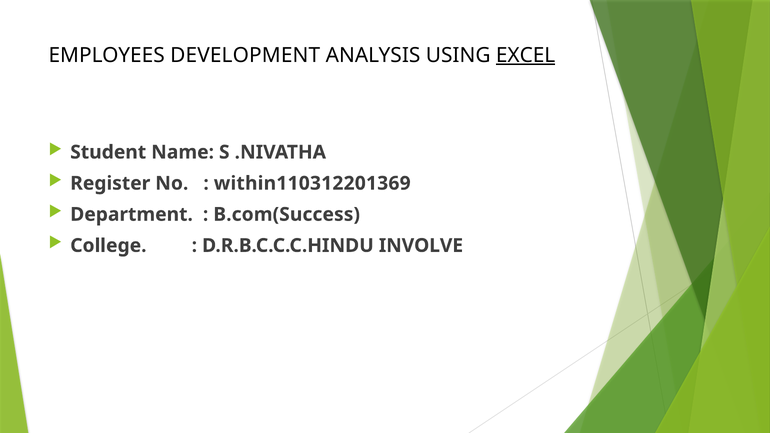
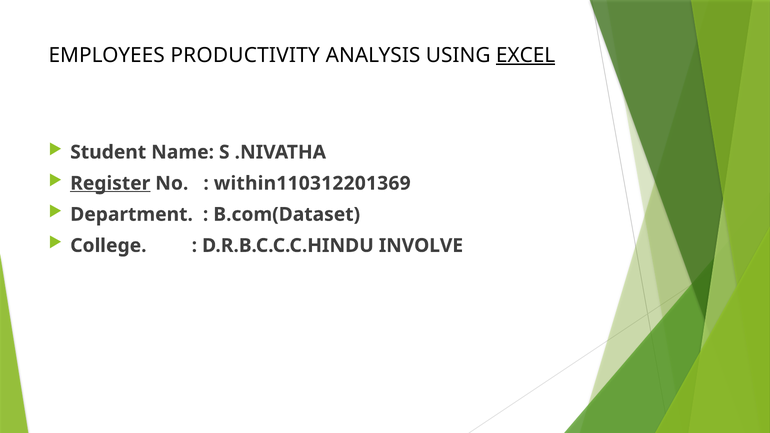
DEVELOPMENT: DEVELOPMENT -> PRODUCTIVITY (245, 55)
Register underline: none -> present (110, 183)
B.com(Success: B.com(Success -> B.com(Dataset (287, 215)
